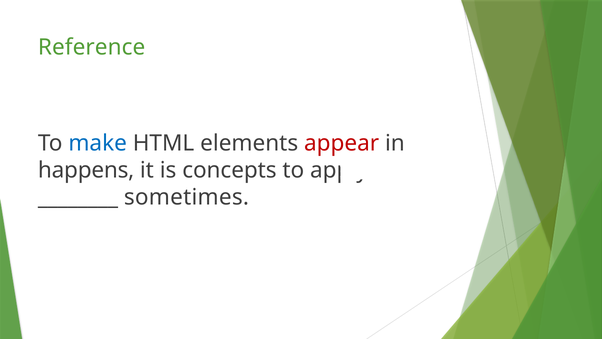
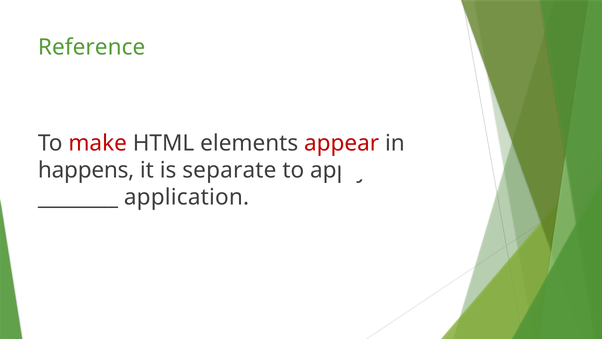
make colour: blue -> red (98, 143)
concepts: concepts -> separate (229, 170)
sometimes: sometimes -> application (186, 197)
